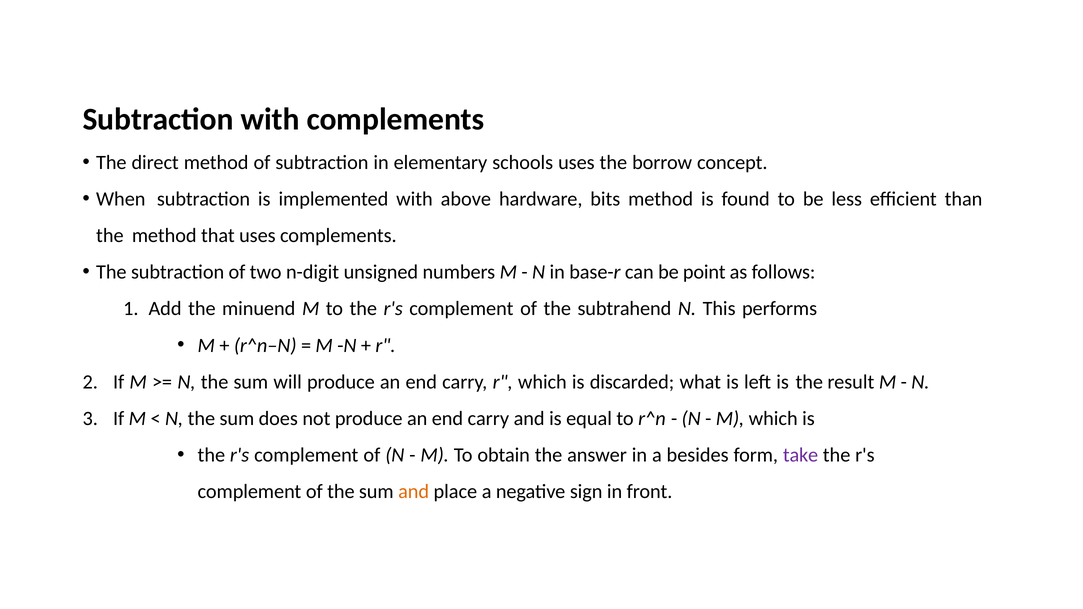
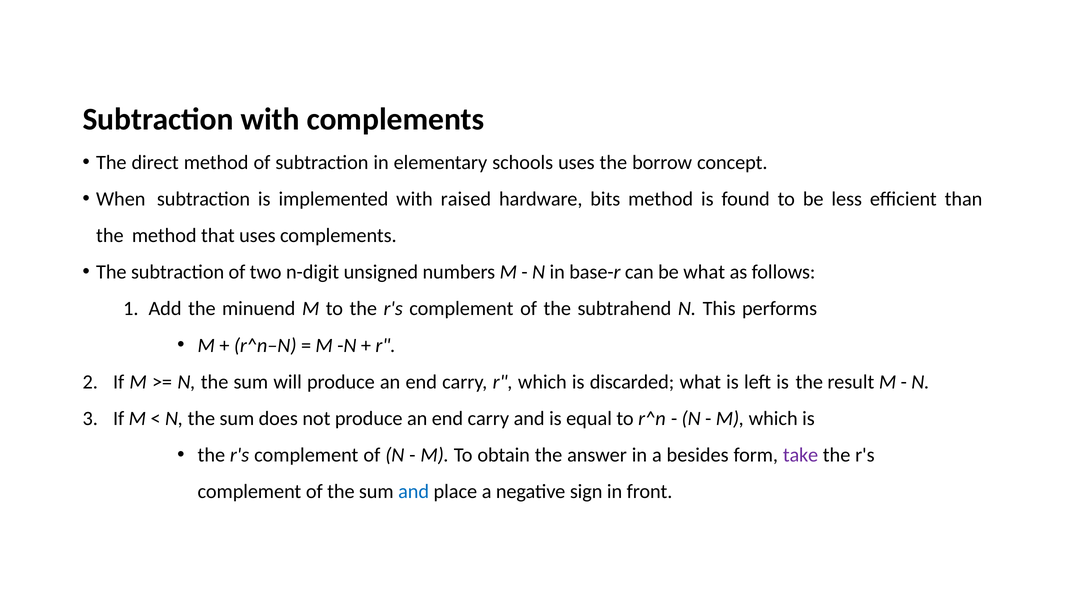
above: above -> raised (466, 199)
be point: point -> what (704, 272)
and colour: orange -> blue (414, 492)
